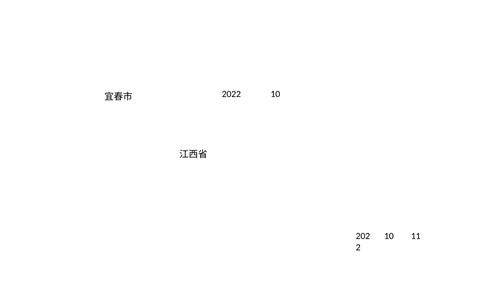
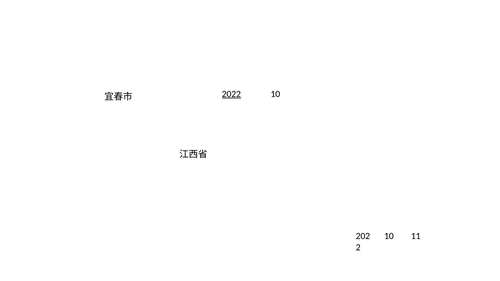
2022 underline: none -> present (231, 94)
